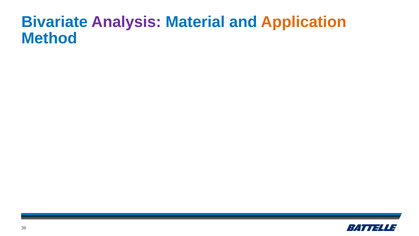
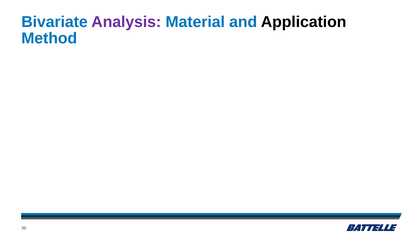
Application colour: orange -> black (304, 22)
